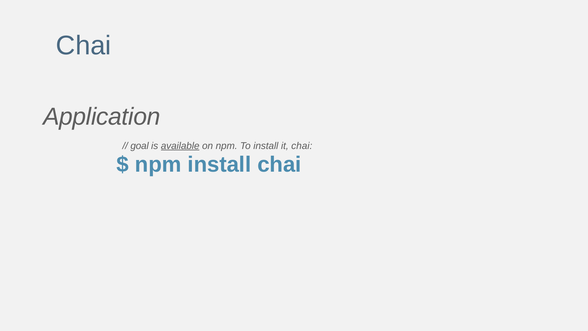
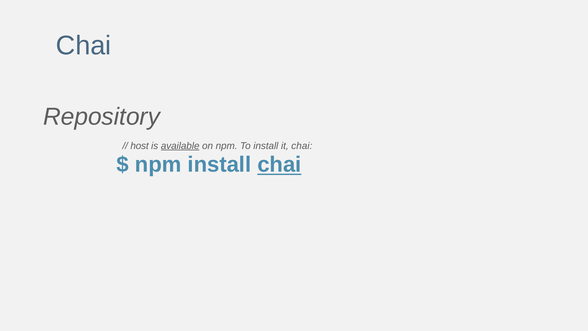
Application: Application -> Repository (102, 117)
goal: goal -> host (140, 146)
chai underline: none -> present (279, 165)
